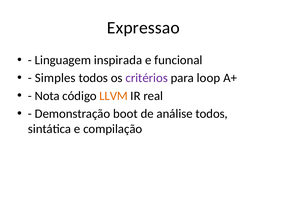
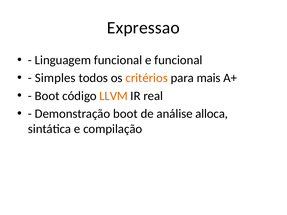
Linguagem inspirada: inspirada -> funcional (118, 60)
critérios colour: purple -> orange (147, 78)
loop: loop -> mais (209, 78)
Nota: Nota -> Boot (47, 96)
análise todos: todos -> alloca (212, 114)
